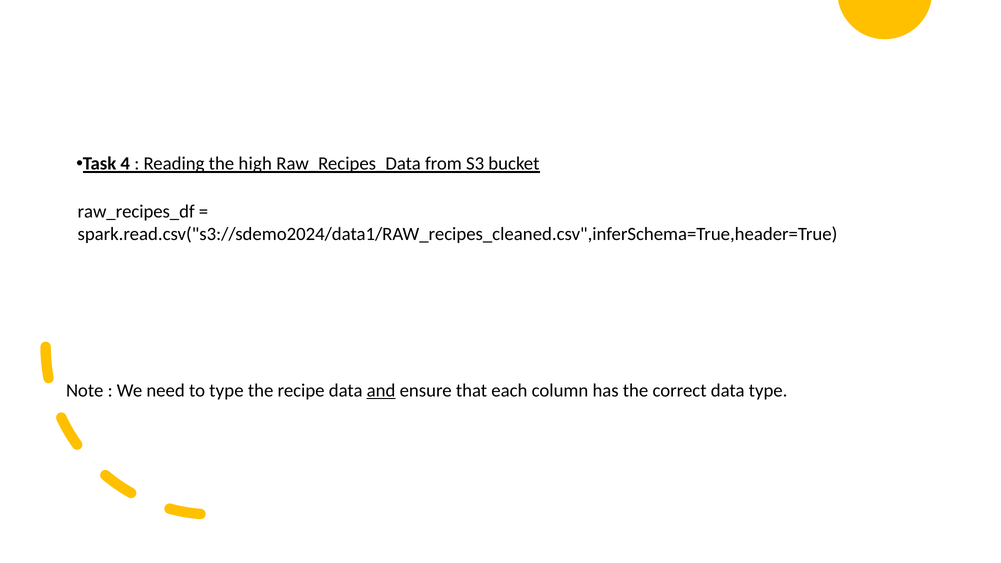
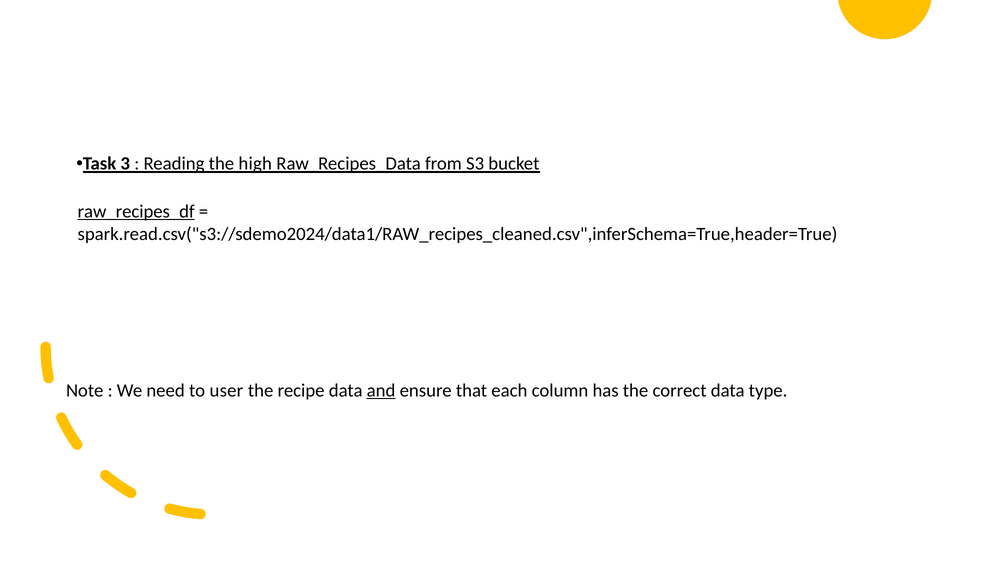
4: 4 -> 3 (125, 164)
raw_recipes_df underline: none -> present (136, 212)
to type: type -> user (226, 391)
